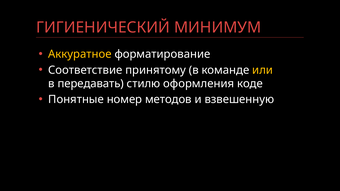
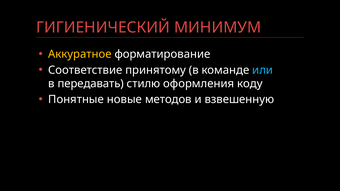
или colour: yellow -> light blue (263, 70)
коде: коде -> коду (250, 84)
номер: номер -> новые (124, 100)
